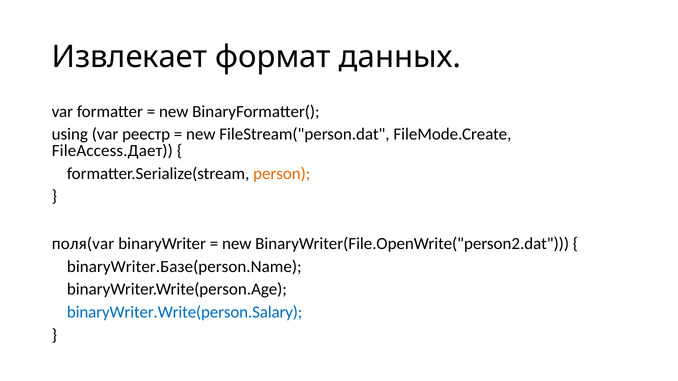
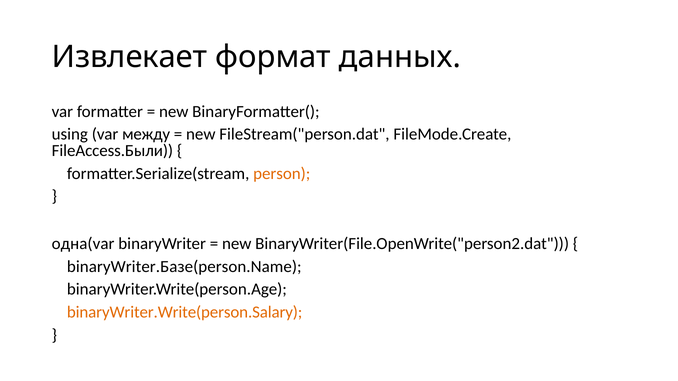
реестр: реестр -> между (146, 134)
FileAccess.Дает: FileAccess.Дает -> FileAccess.Были (112, 151)
поля(var: поля(var -> одна(var (83, 244)
binaryWriter.Write(person.Salary colour: blue -> orange (185, 313)
